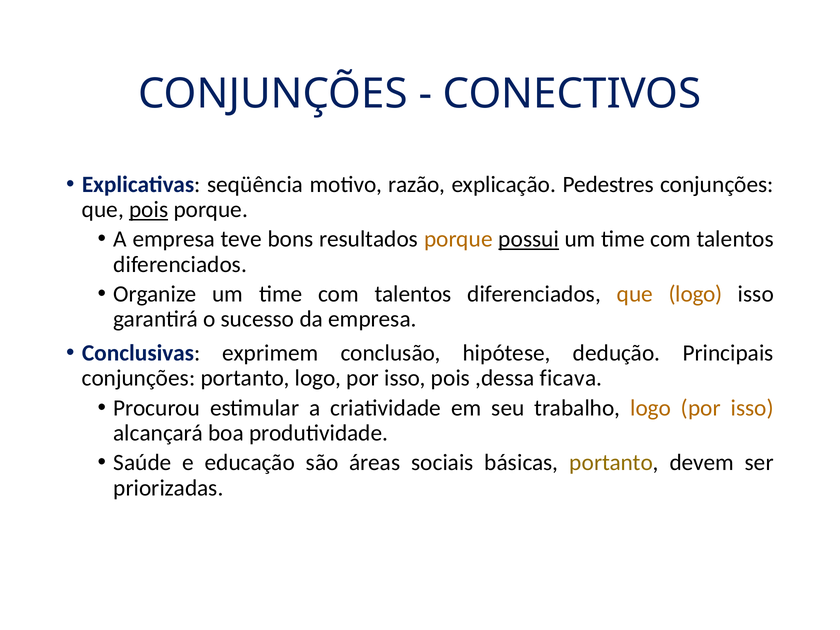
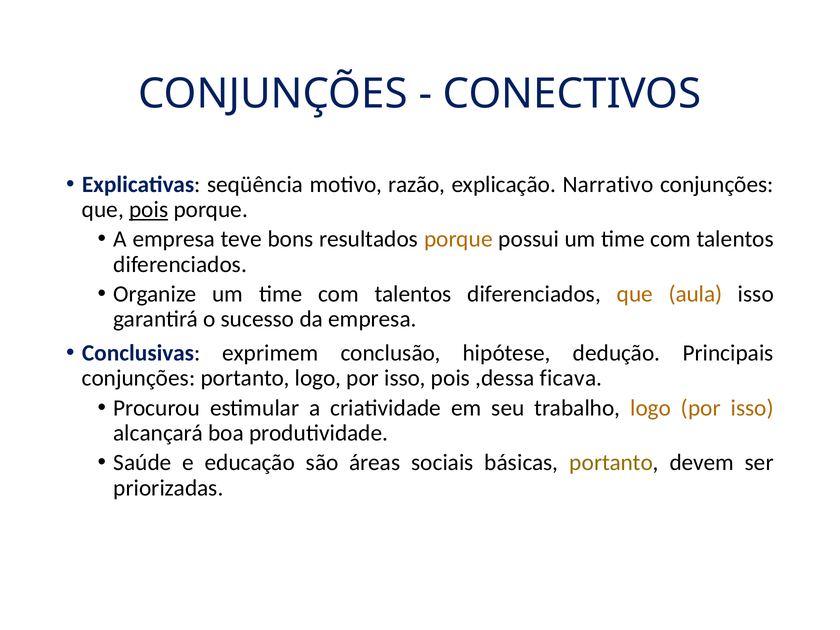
Pedestres: Pedestres -> Narrativo (608, 184)
possui underline: present -> none (529, 239)
que logo: logo -> aula (696, 294)
